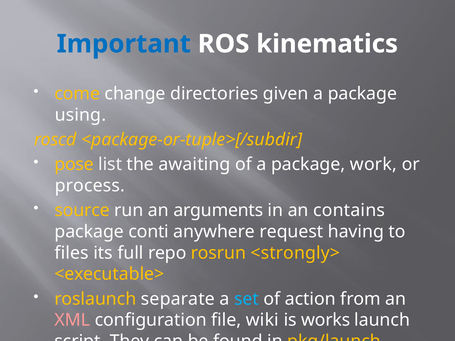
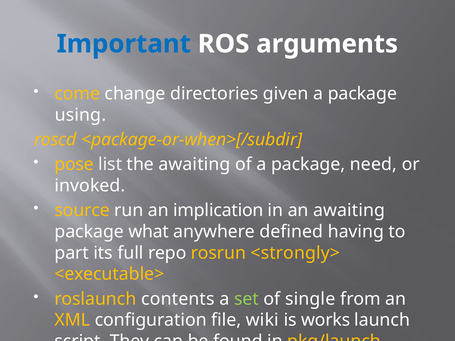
kinematics: kinematics -> arguments (327, 44)
<package-or-tuple>[/subdir: <package-or-tuple>[/subdir -> <package-or-when>[/subdir (192, 140)
work: work -> need (373, 165)
process: process -> invoked (90, 186)
arguments: arguments -> implication (218, 211)
an contains: contains -> awaiting (349, 211)
conti: conti -> what (149, 232)
request: request -> defined (291, 232)
files: files -> part (72, 253)
separate: separate -> contents (178, 299)
set colour: light blue -> light green (247, 299)
action: action -> single (310, 299)
XML colour: pink -> yellow (72, 320)
